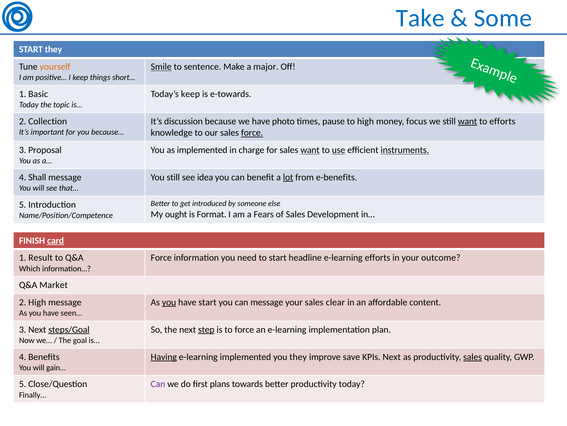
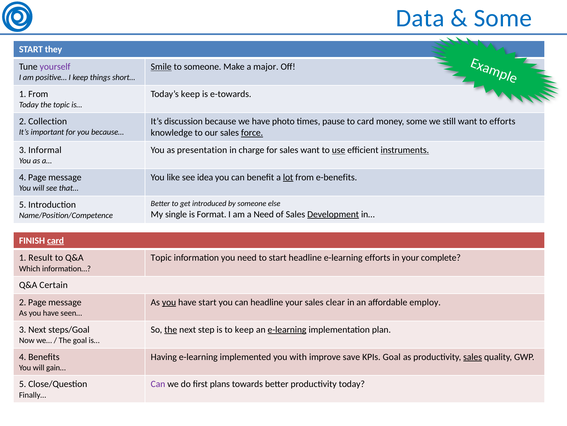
Take: Take -> Data (420, 18)
yourself colour: orange -> purple (55, 67)
to sentence: sentence -> someone (203, 67)
1 Basic: Basic -> From (38, 94)
to high: high -> card (366, 121)
money focus: focus -> some (417, 121)
want underline: present -> none (468, 121)
Proposal: Proposal -> Informal (45, 150)
as implemented: implemented -> presentation (202, 150)
want underline: present -> none (310, 150)
4 Shall: Shall -> Page (37, 177)
You still: still -> like (173, 177)
ought: ought -> single (176, 214)
a Fears: Fears -> Need (264, 214)
Development underline: none -> present (333, 214)
Force: Force -> Topic (161, 257)
outcome: outcome -> complete (441, 257)
Market: Market -> Certain (54, 285)
2 High: High -> Page (37, 302)
can message: message -> headline (267, 302)
content: content -> employ (425, 302)
steps/Goal underline: present -> none (69, 329)
the underline: none -> present (171, 329)
step underline: present -> none (206, 329)
to force: force -> keep (244, 329)
e-learning underline: none -> present (287, 329)
Having underline: present -> none (164, 356)
you they: they -> with (298, 356)
KPIs Next: Next -> Goal (392, 356)
